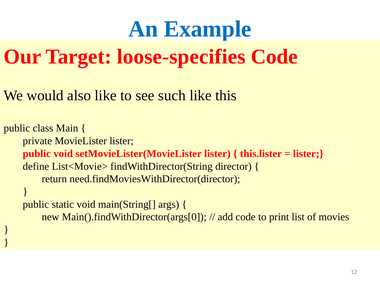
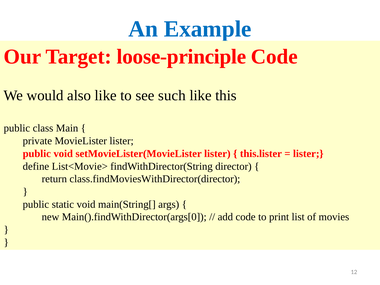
loose-specifies: loose-specifies -> loose-principle (181, 57)
need.findMoviesWithDirector(director: need.findMoviesWithDirector(director -> class.findMoviesWithDirector(director (155, 179)
